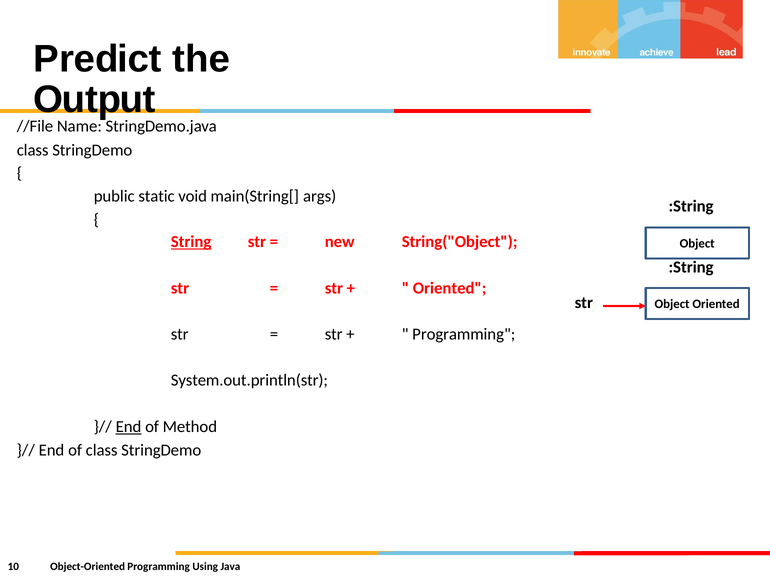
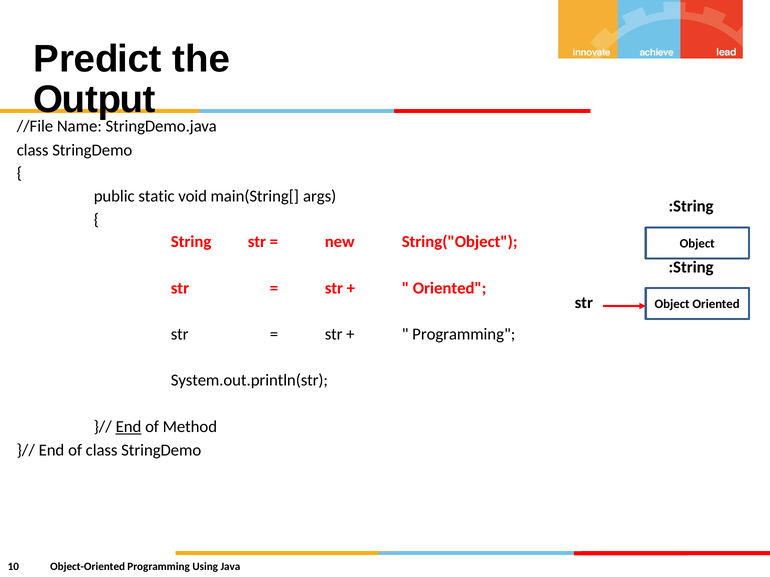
String underline: present -> none (191, 242)
